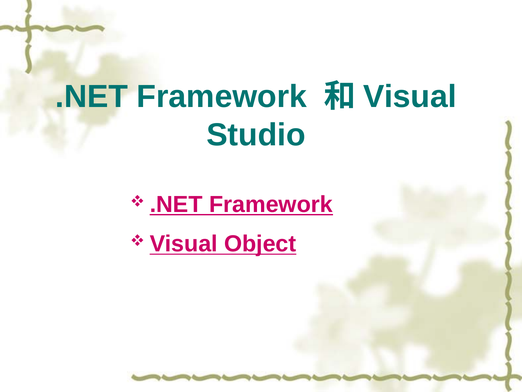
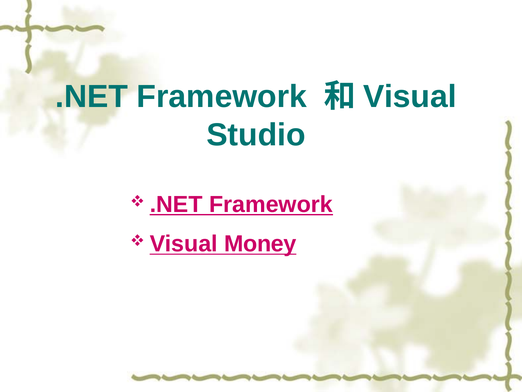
Object: Object -> Money (260, 244)
